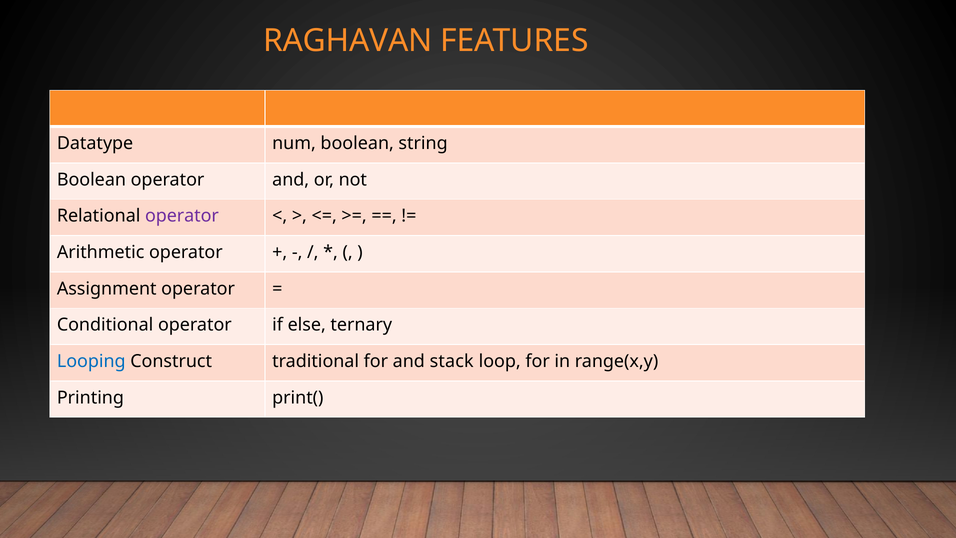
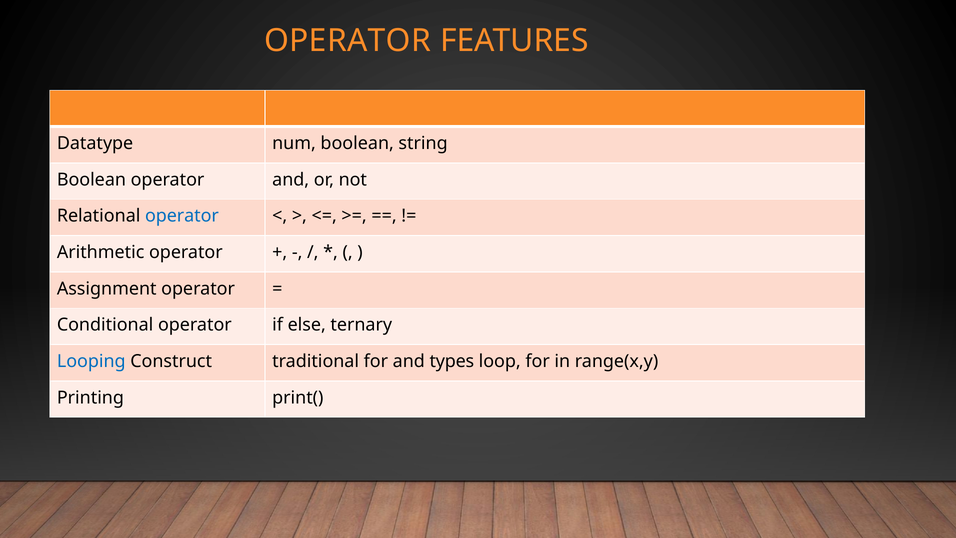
RAGHAVAN: RAGHAVAN -> OPERATOR (348, 41)
operator colour: purple -> blue (182, 216)
stack: stack -> types (452, 361)
